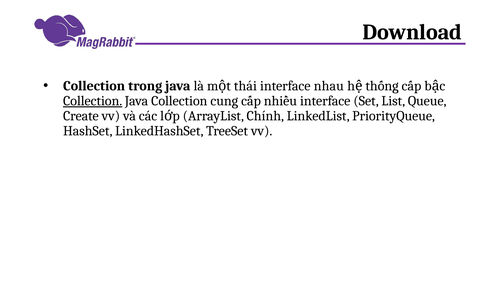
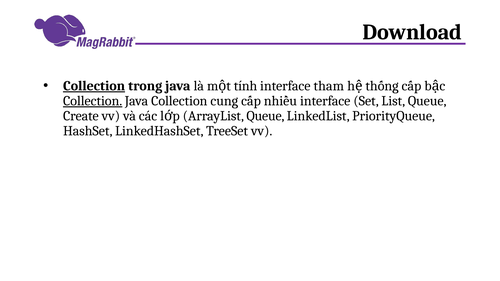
Collection underline: none -> present (94, 86)
thái: thái -> tính (246, 86)
nhau: nhau -> tham (329, 86)
ArrayList Chính: Chính -> Queue (265, 116)
